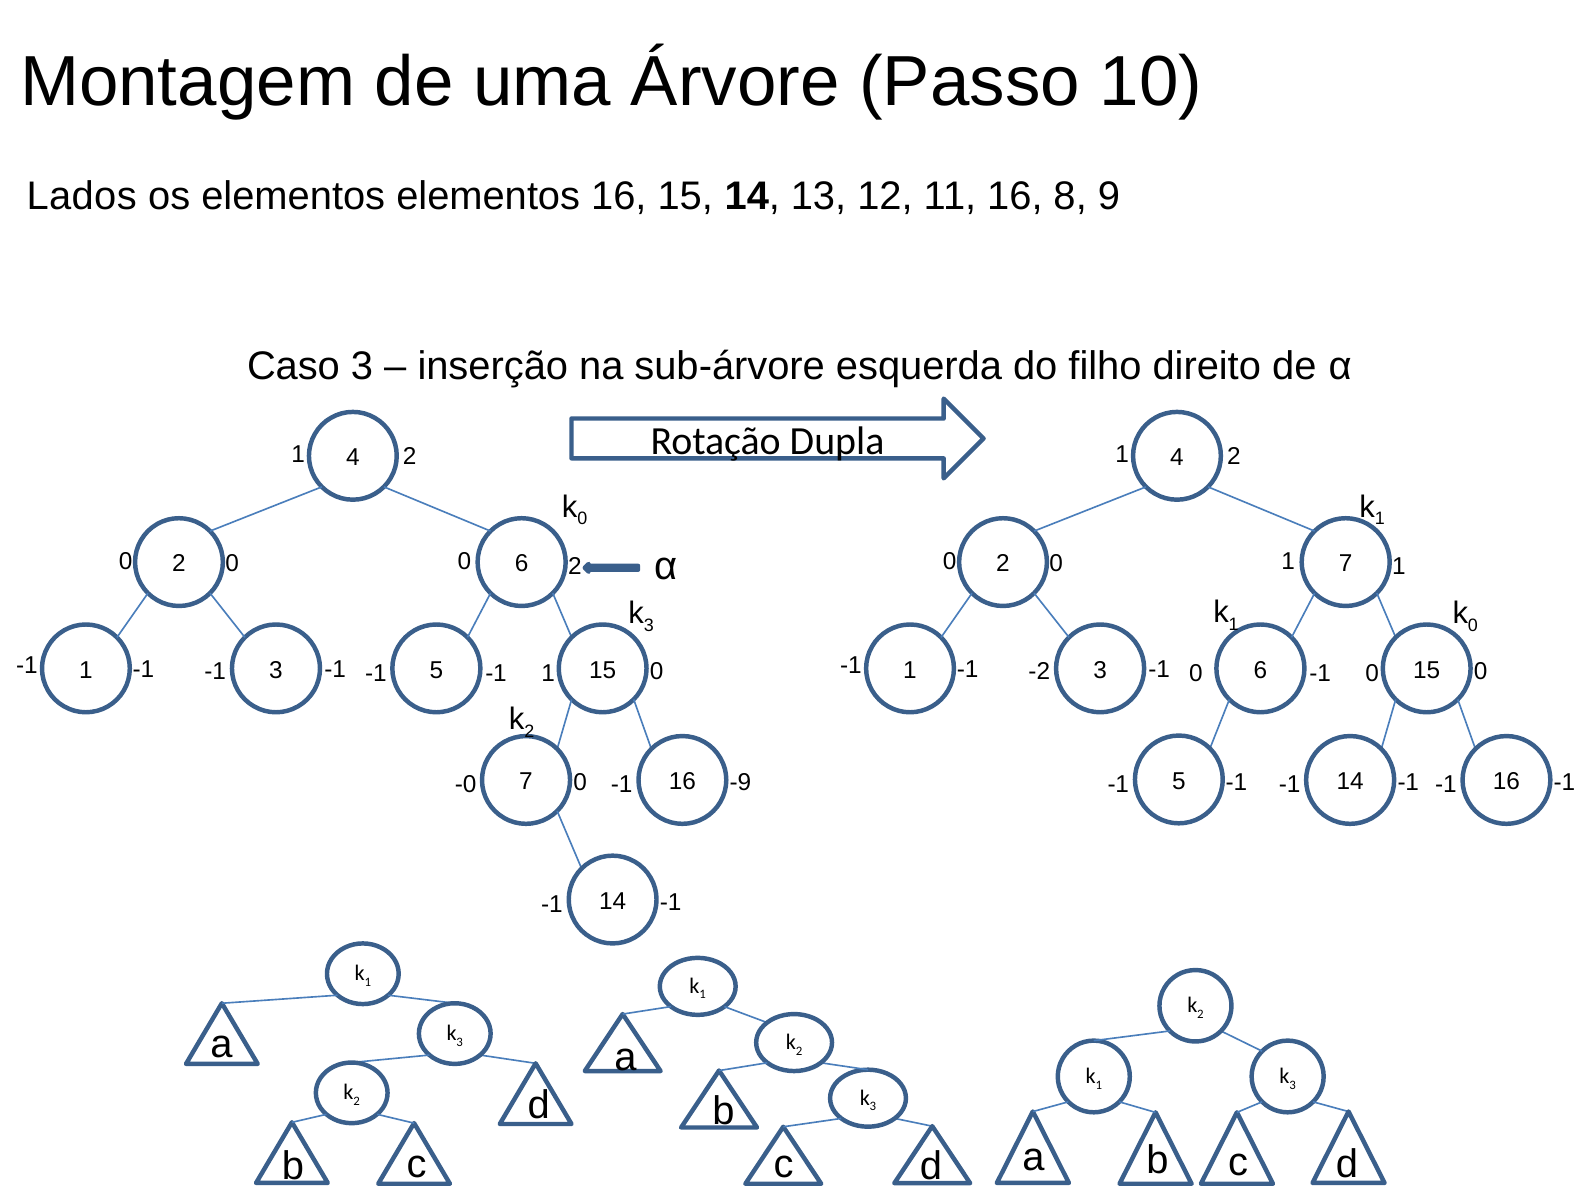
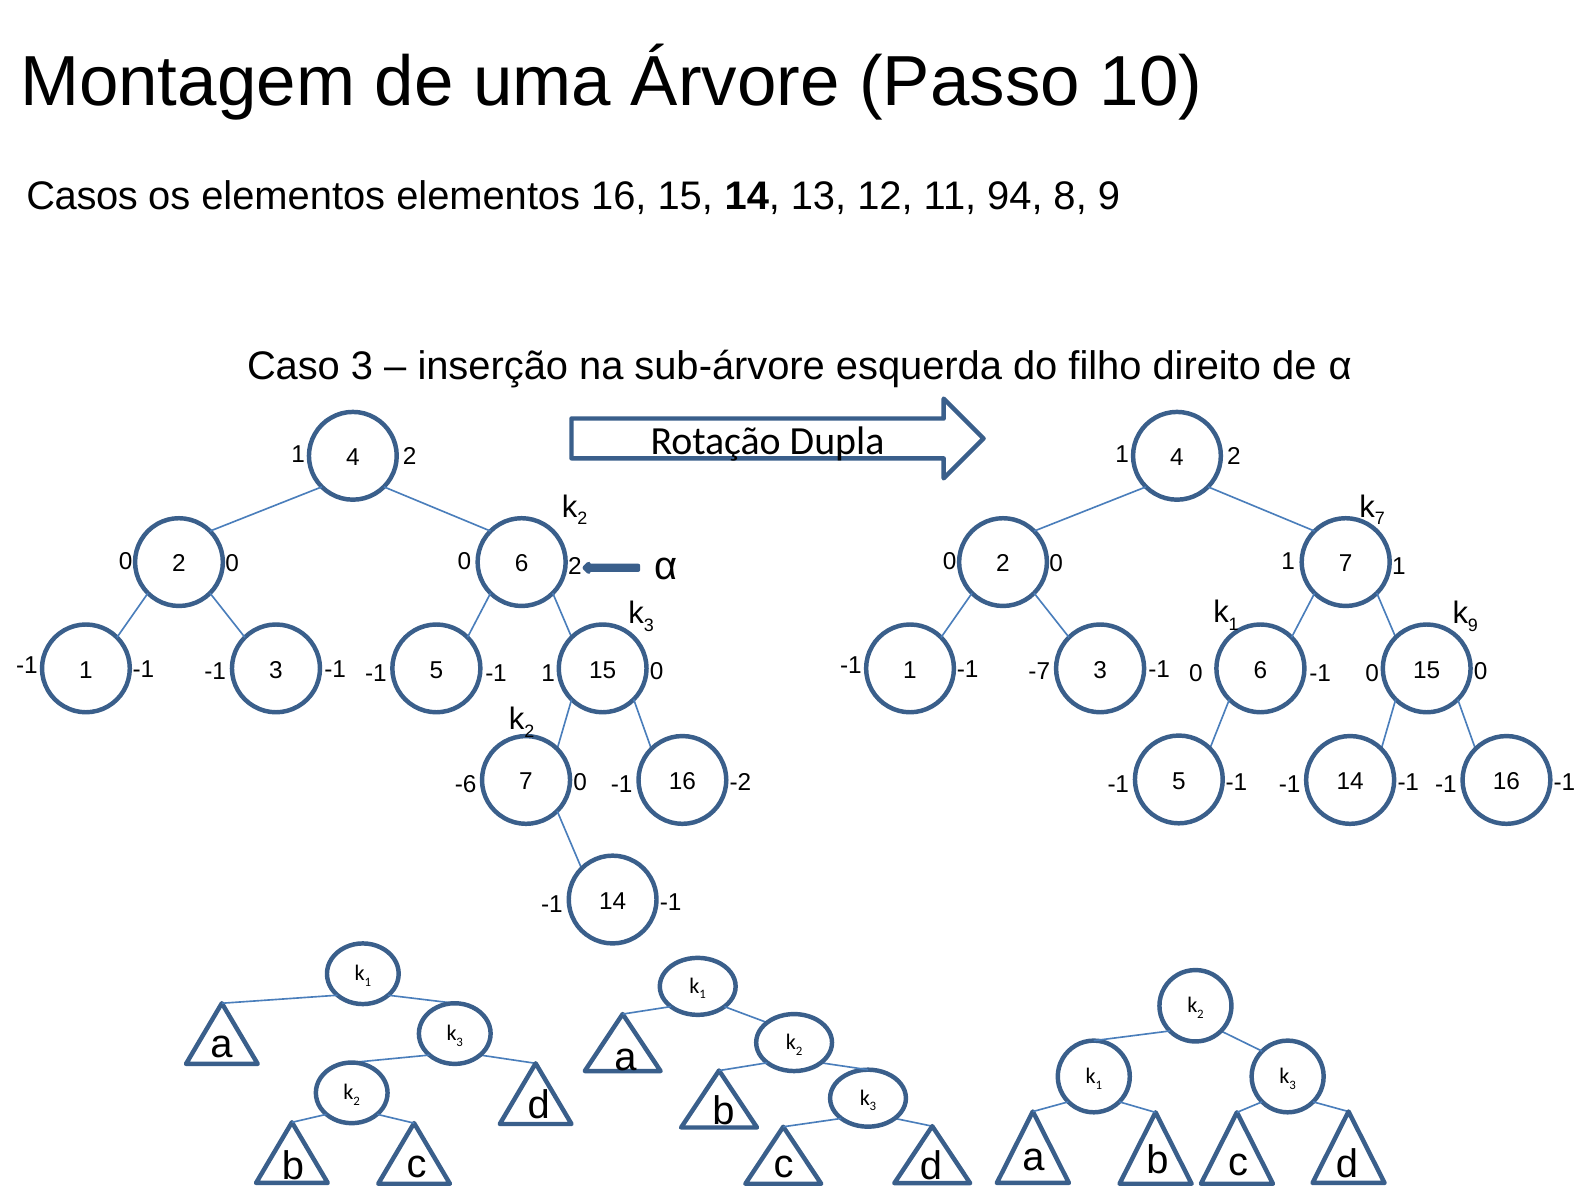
Lados: Lados -> Casos (82, 196)
11 16: 16 -> 94 (1015, 196)
0: 0 -> 2 (582, 519)
1: 1 -> 7 (1380, 519)
0: 0 -> 9 (1473, 625)
-2: -2 -> -7 (1039, 671)
-9: -9 -> -2 (740, 783)
-0: -0 -> -6 (466, 785)
